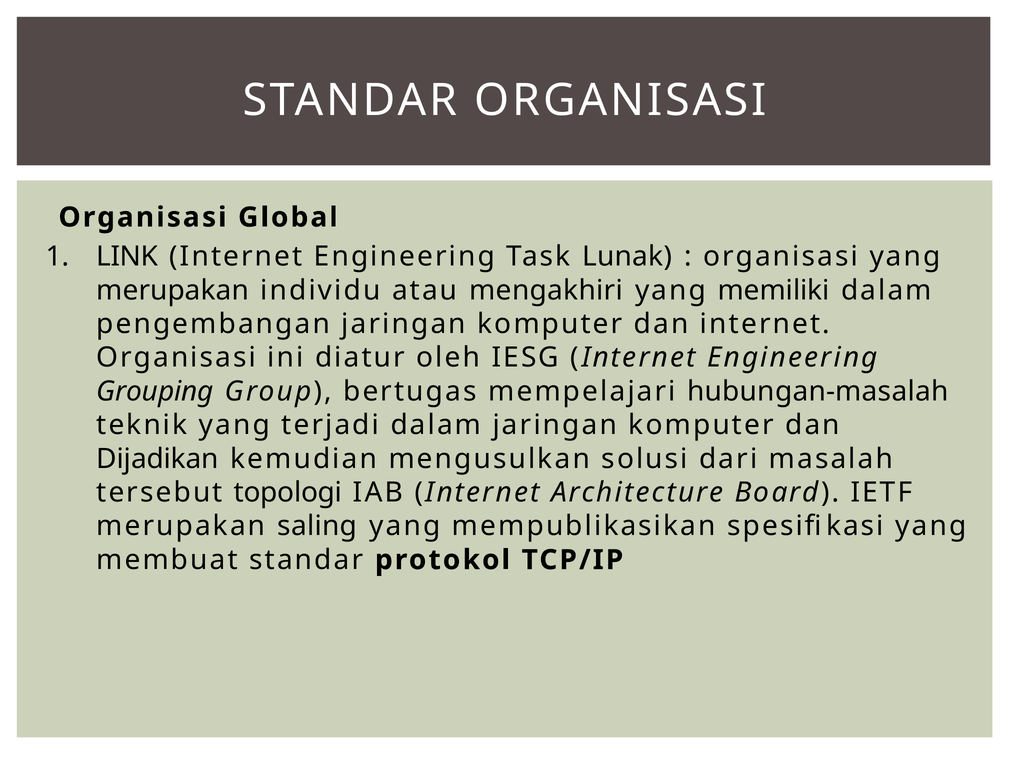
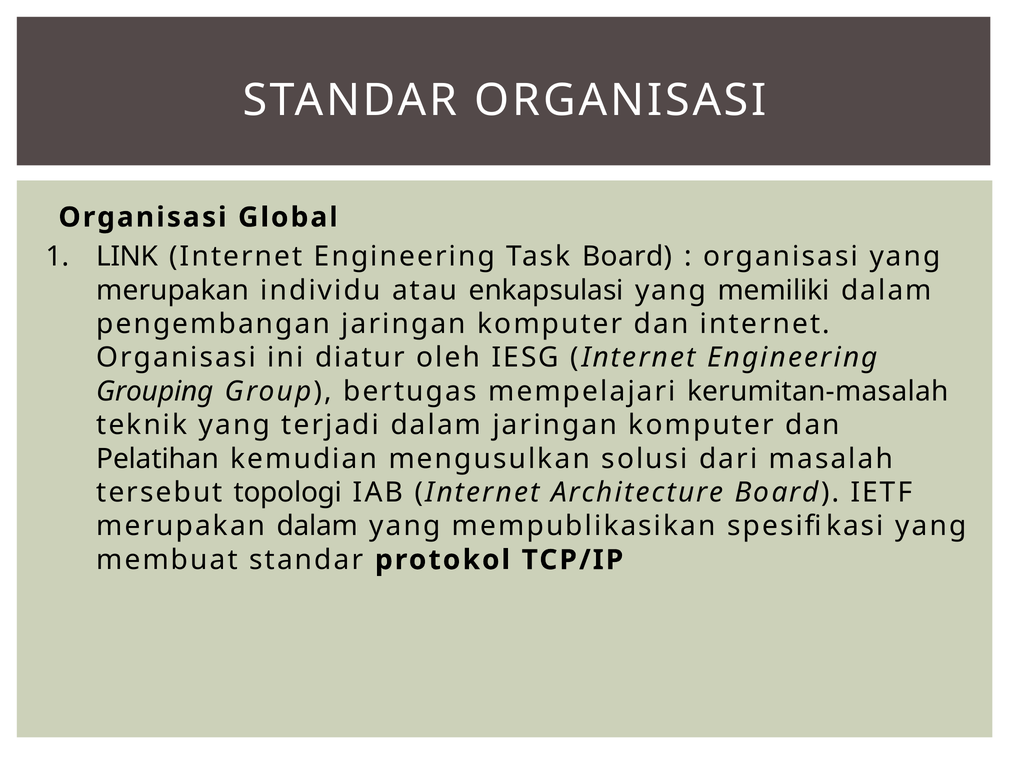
Task Lunak: Lunak -> Board (627, 257)
mengakhiri: mengakhiri -> enkapsulasi (546, 291)
hubungan-masalah: hubungan-masalah -> kerumitan-masalah (818, 392)
Dijadikan: Dijadikan -> Pelatihan (158, 459)
merupakan saling: saling -> dalam (317, 527)
